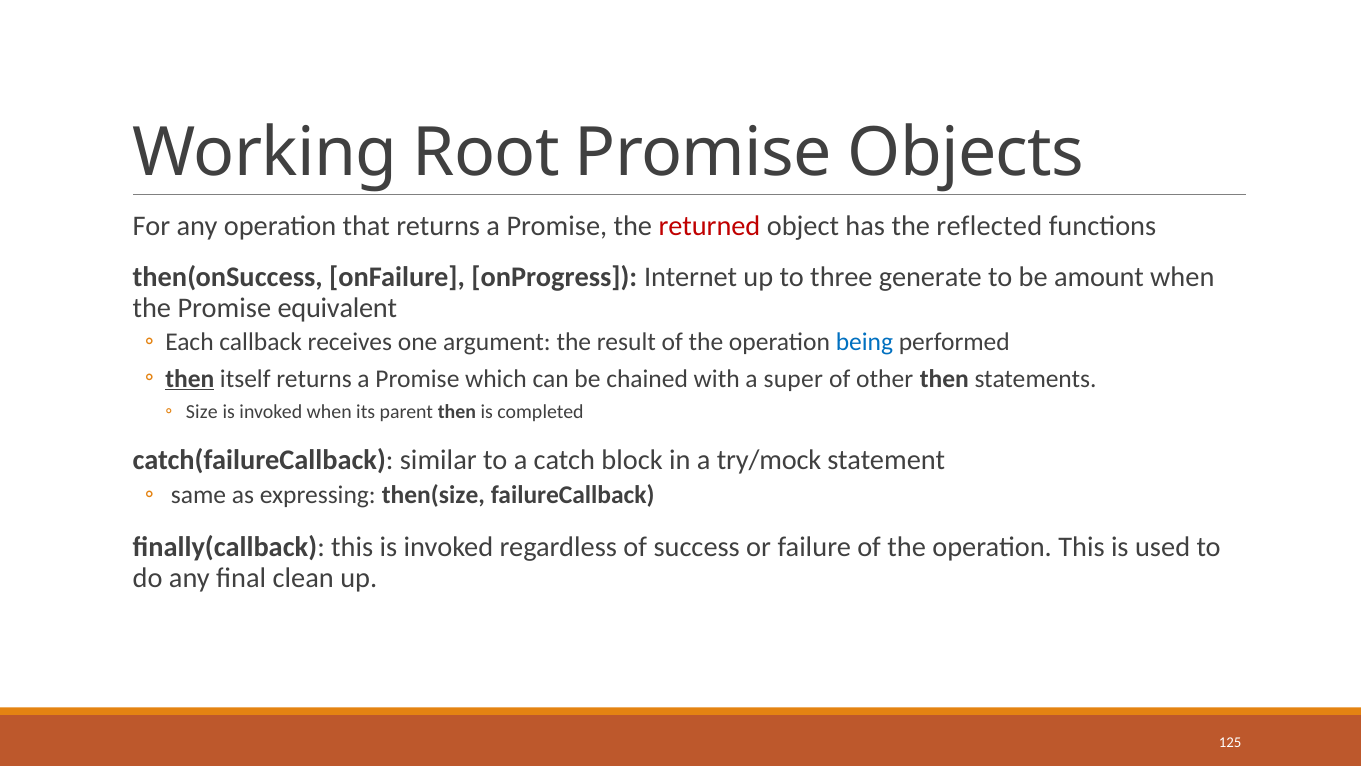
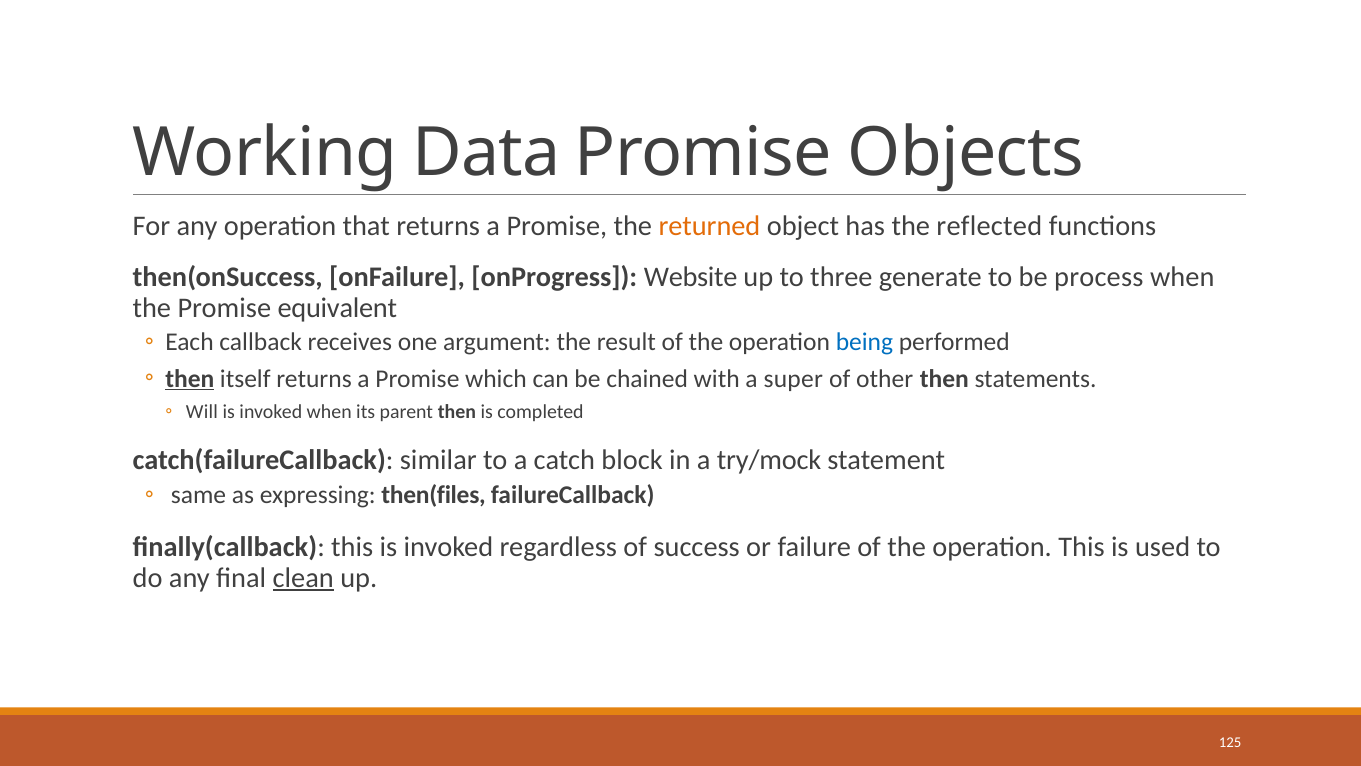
Root: Root -> Data (486, 152)
returned colour: red -> orange (709, 226)
Internet: Internet -> Website (691, 277)
amount: amount -> process (1099, 277)
Size: Size -> Will (202, 412)
then(size: then(size -> then(files (434, 495)
clean underline: none -> present (303, 577)
